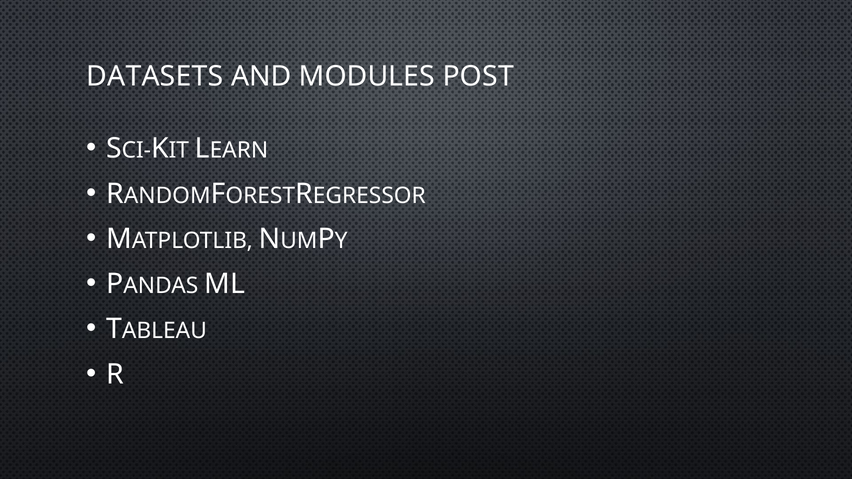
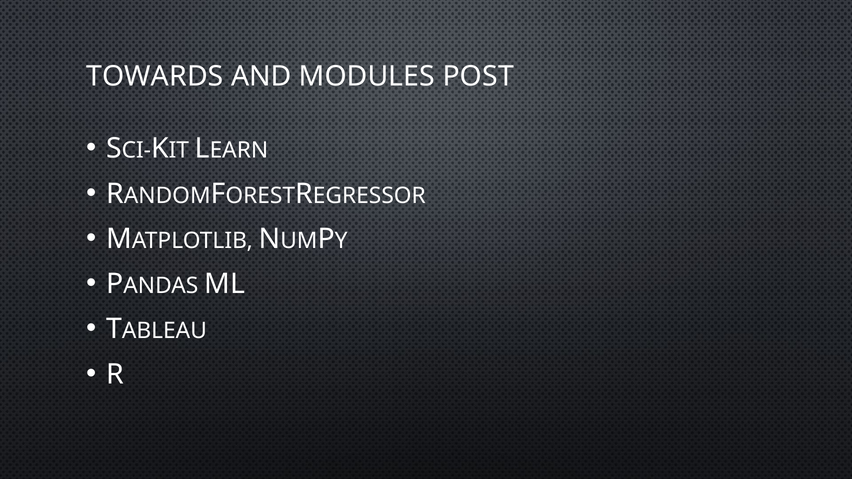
DATASETS: DATASETS -> TOWARDS (155, 77)
